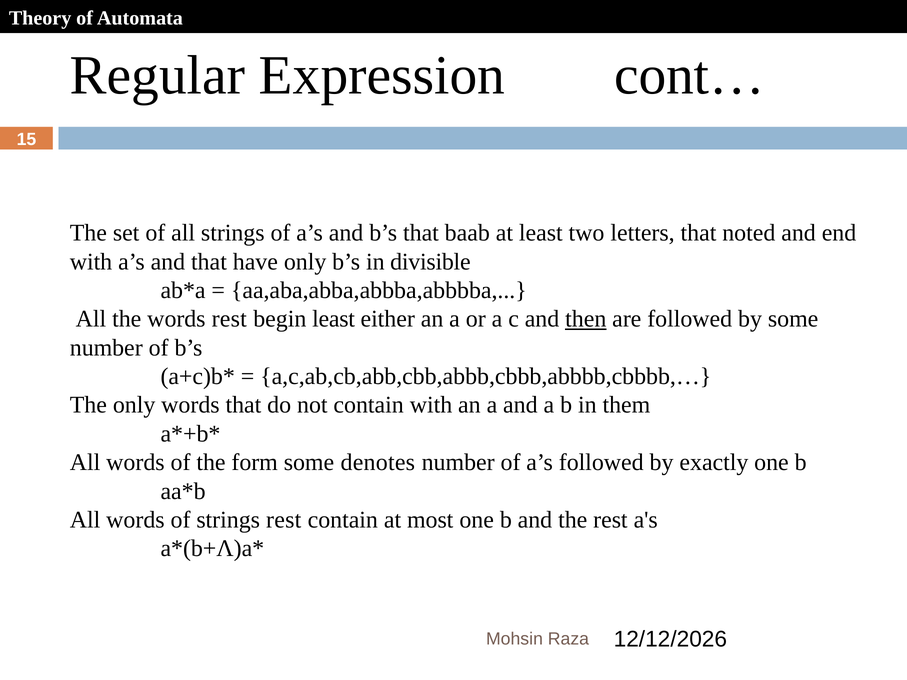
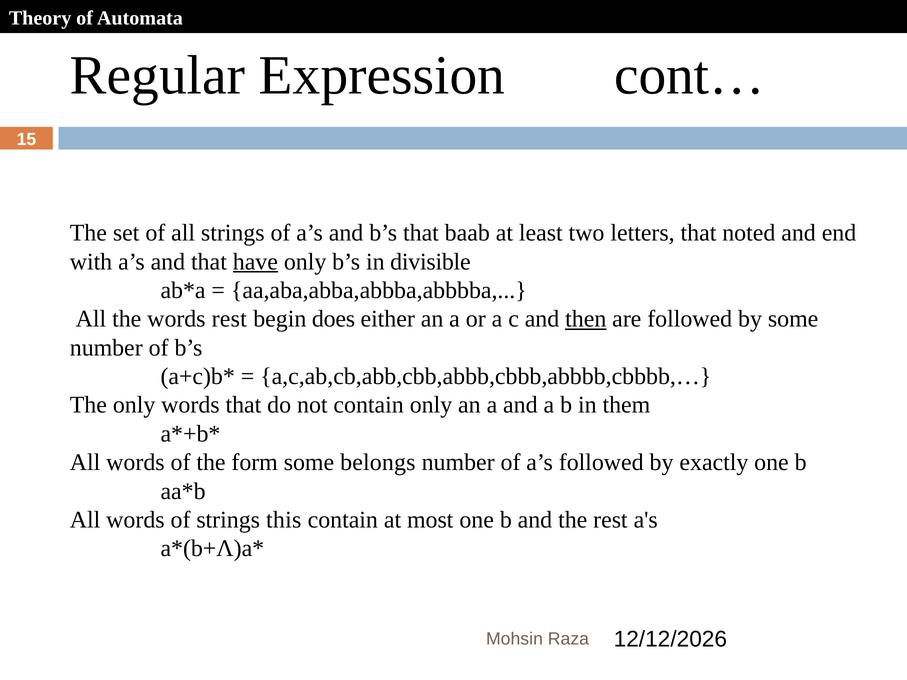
have underline: none -> present (255, 262)
begin least: least -> does (334, 319)
contain with: with -> only (431, 405)
denotes: denotes -> belongs (378, 463)
strings rest: rest -> this (284, 520)
